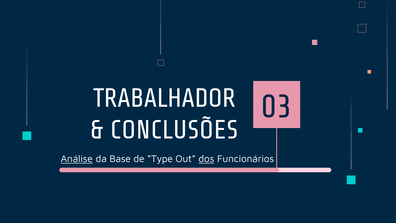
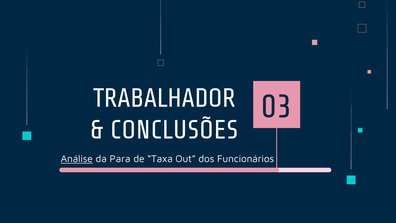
Base: Base -> Para (120, 159)
Type: Type -> Taxa (160, 159)
dos underline: present -> none (206, 159)
